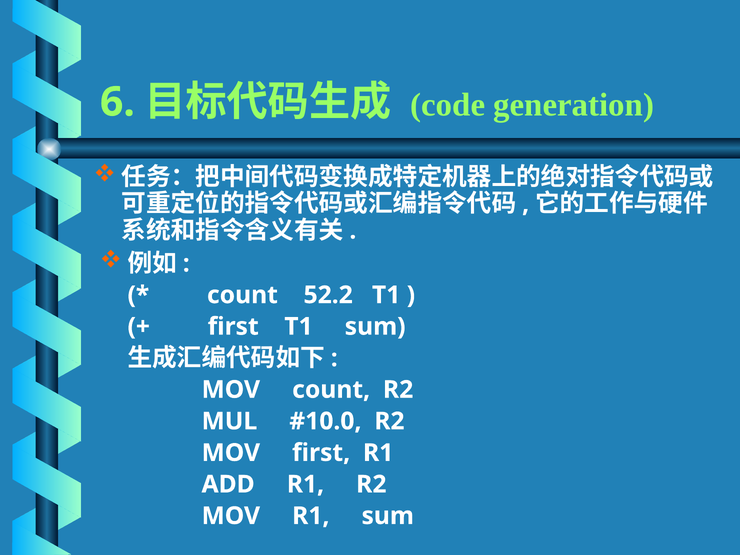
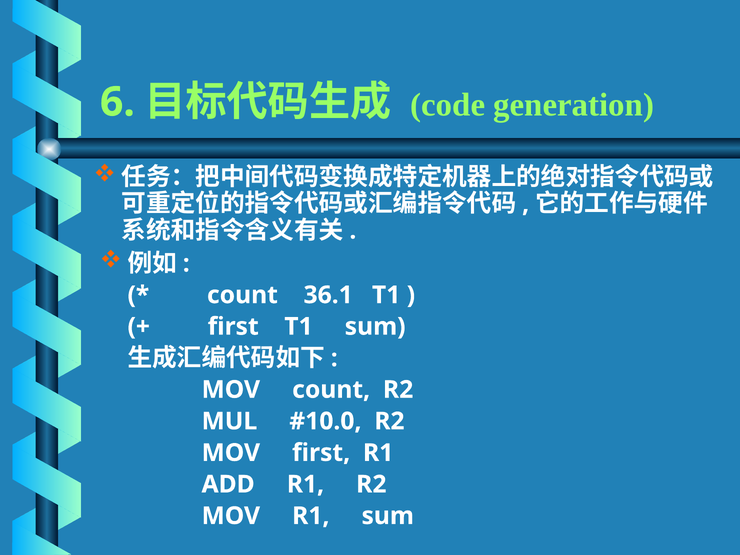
52.2: 52.2 -> 36.1 (328, 295)
